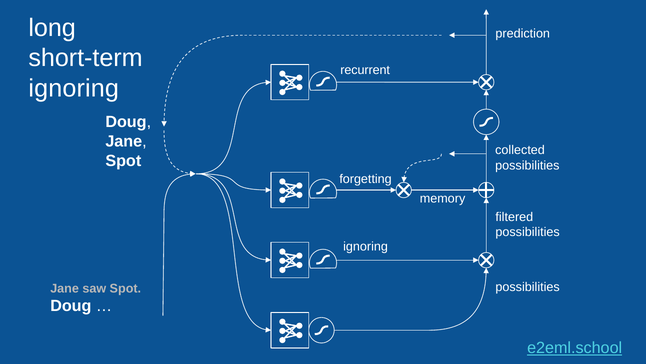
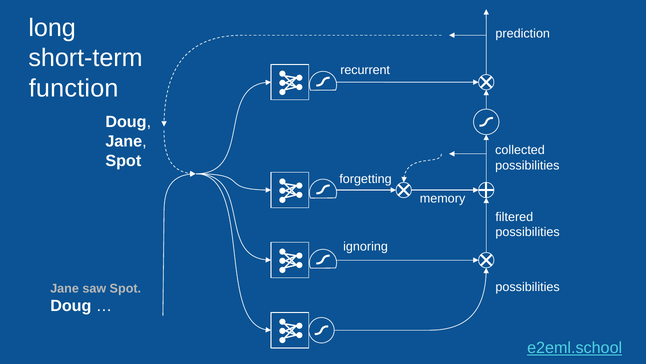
ignoring: ignoring -> function (74, 88)
